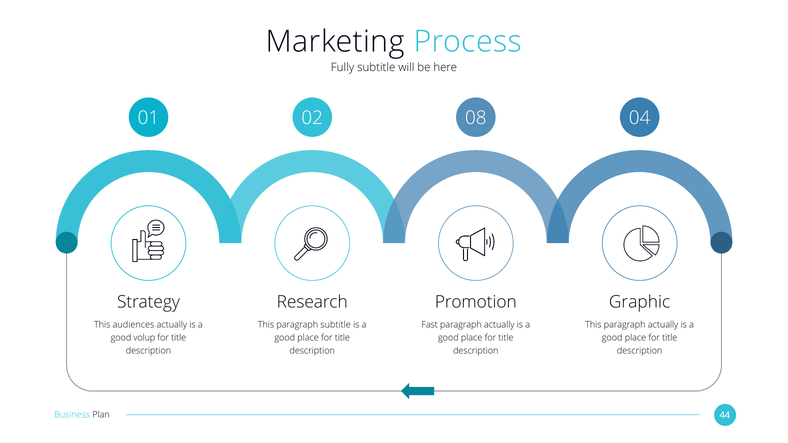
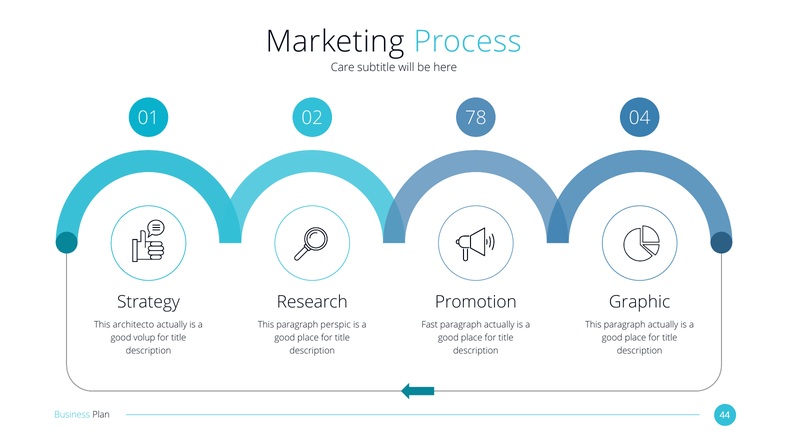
Fully: Fully -> Care (343, 68)
08: 08 -> 78 (476, 118)
audiences: audiences -> architecto (133, 325)
paragraph subtitle: subtitle -> perspic (336, 325)
